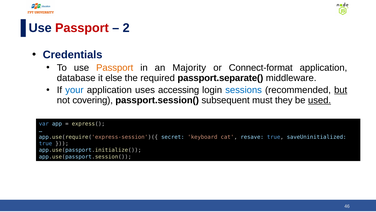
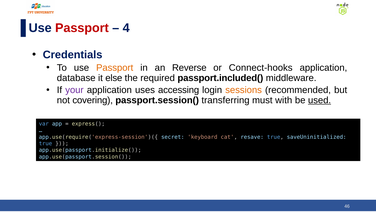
2: 2 -> 4 (126, 28)
Majority: Majority -> Reverse (189, 68)
Connect-format: Connect-format -> Connect-hooks (261, 68)
passport.separate(: passport.separate( -> passport.included( (220, 78)
your colour: blue -> purple (74, 90)
sessions colour: blue -> orange (244, 90)
but underline: present -> none (341, 90)
subsequent: subsequent -> transferring (226, 100)
they: they -> with (284, 100)
